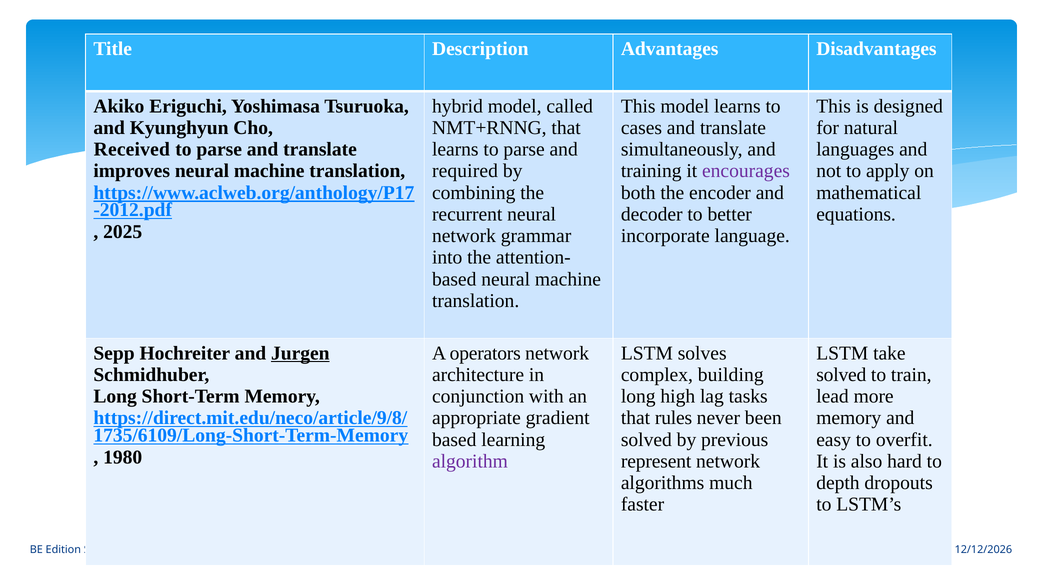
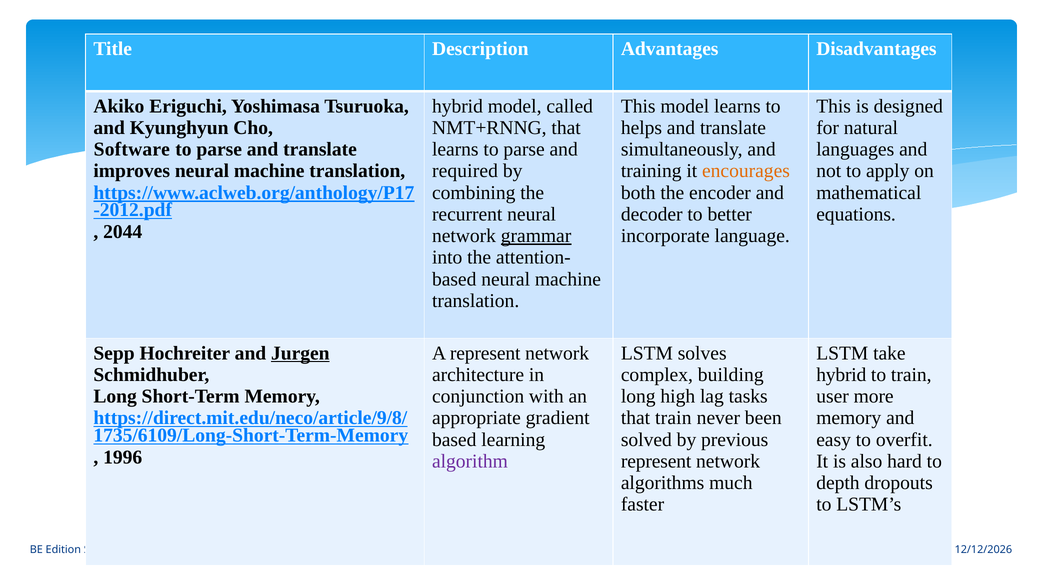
cases: cases -> helps (641, 128)
Received: Received -> Software (132, 149)
encourages colour: purple -> orange (746, 171)
2025: 2025 -> 2044 (123, 232)
grammar underline: none -> present (536, 236)
A operators: operators -> represent (485, 353)
solved: solved -> hybrid (841, 375)
lead: lead -> user (833, 396)
that rules: rules -> train (673, 418)
1980: 1980 -> 1996 (123, 457)
